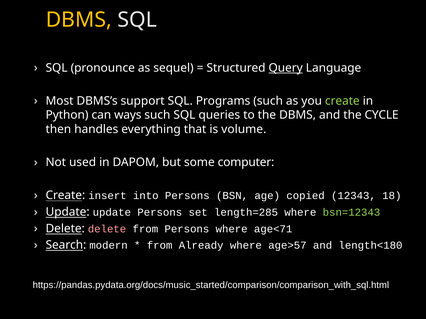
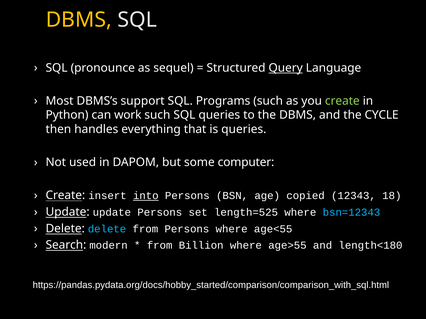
ways: ways -> work (128, 115)
is volume: volume -> queries (244, 129)
into underline: none -> present (146, 196)
length=285: length=285 -> length=525 (246, 213)
bsn=12343 colour: light green -> light blue (351, 213)
delete colour: pink -> light blue (107, 229)
age<71: age<71 -> age<55 (273, 229)
Already: Already -> Billion (201, 246)
age>57: age>57 -> age>55 (287, 246)
https://pandas.pydata.org/docs/music_started/comparison/comparison_with_sql.html: https://pandas.pydata.org/docs/music_started/comparison/comparison_with_sql.html -> https://pandas.pydata.org/docs/hobby_started/comparison/comparison_with_sql.html (211, 286)
